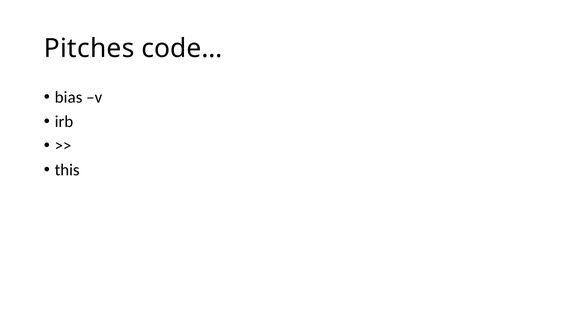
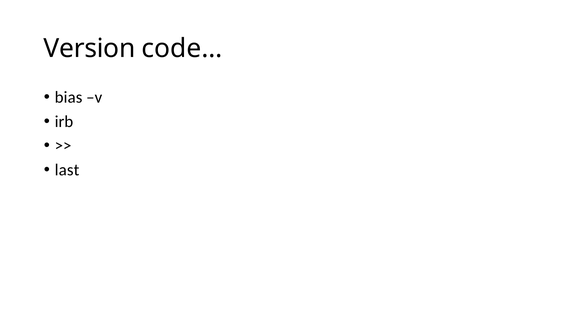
Pitches: Pitches -> Version (89, 48)
this: this -> last (67, 170)
